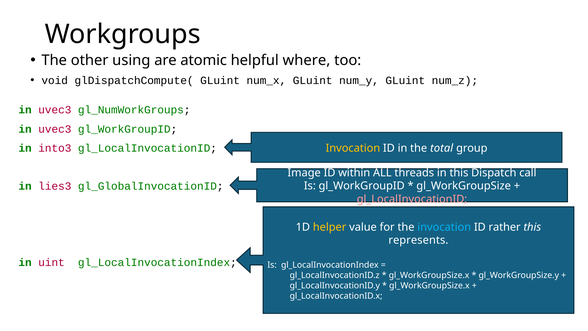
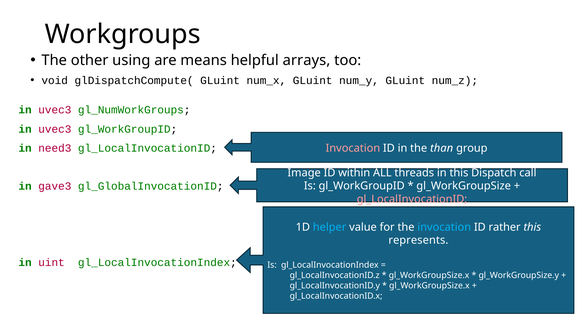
atomic: atomic -> means (204, 60)
where: where -> arrays (306, 60)
into3: into3 -> need3 (55, 148)
Invocation colour: yellow -> pink (353, 148)
total: total -> than (442, 148)
lies3: lies3 -> gave3 (55, 186)
helper colour: yellow -> light blue (330, 227)
